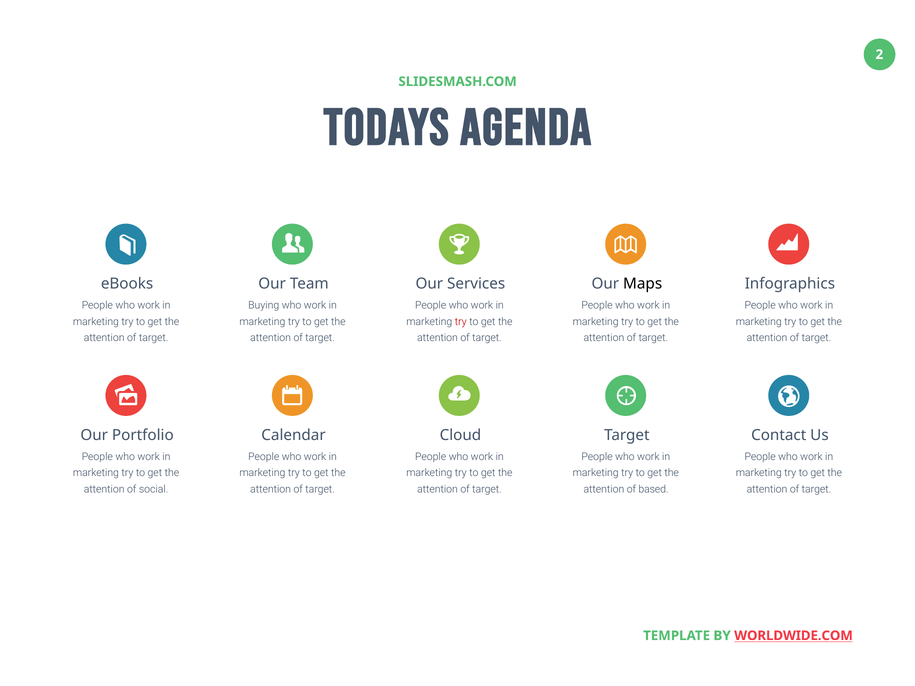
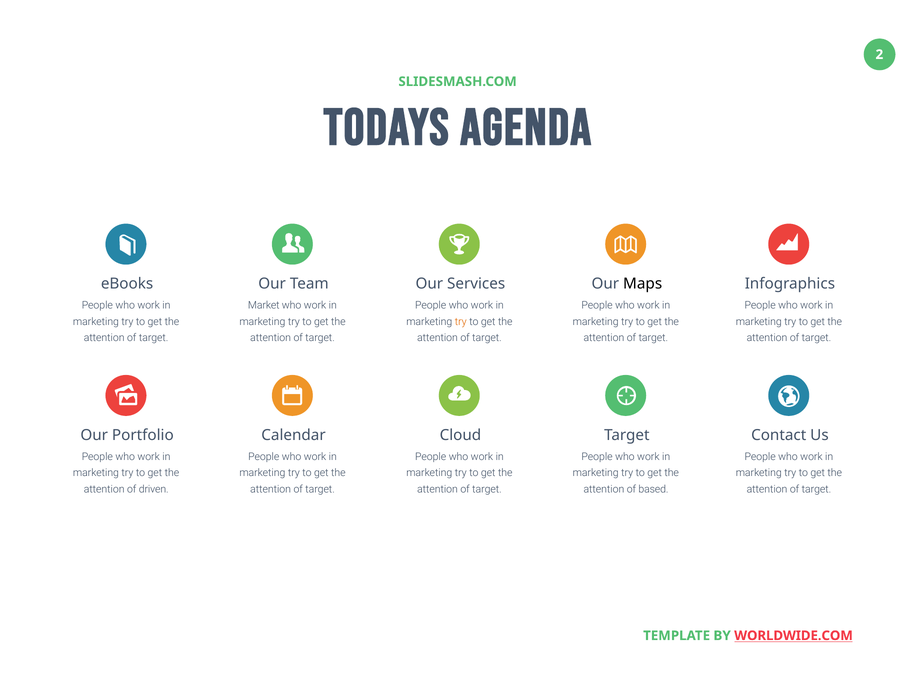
Buying: Buying -> Market (264, 305)
try colour: red -> orange (461, 322)
social: social -> driven (154, 490)
